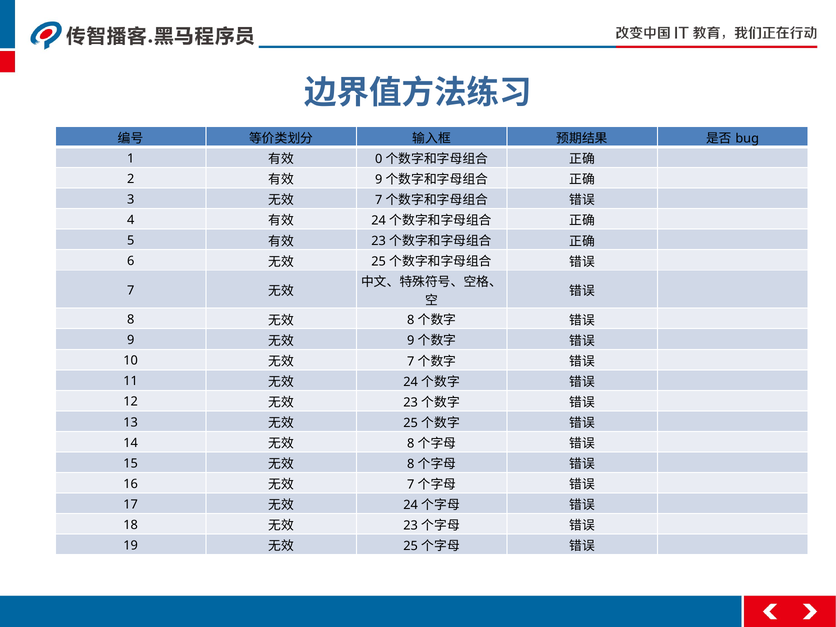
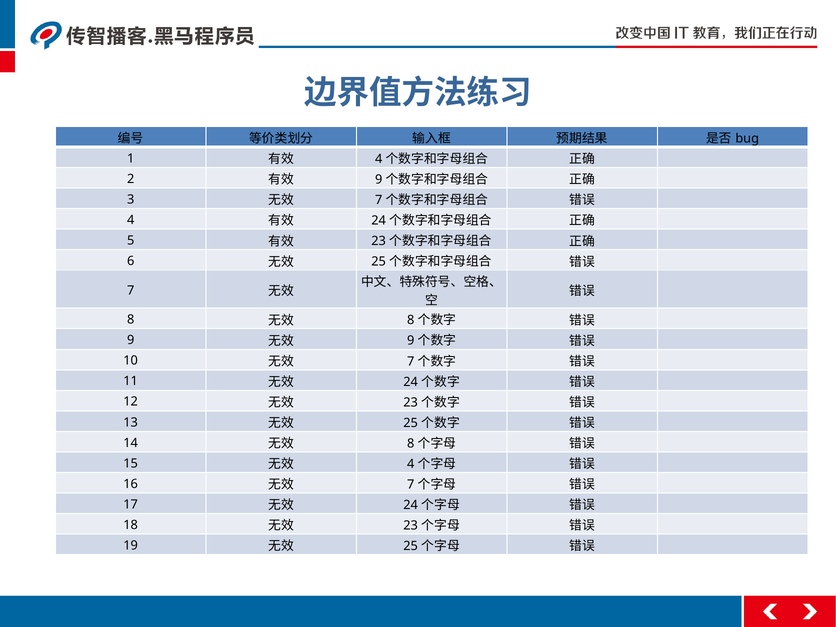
0: 0 -> 4 (379, 159)
8: 8 -> 4 (411, 464)
